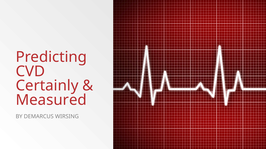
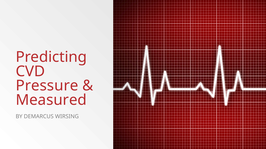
Certainly: Certainly -> Pressure (47, 86)
